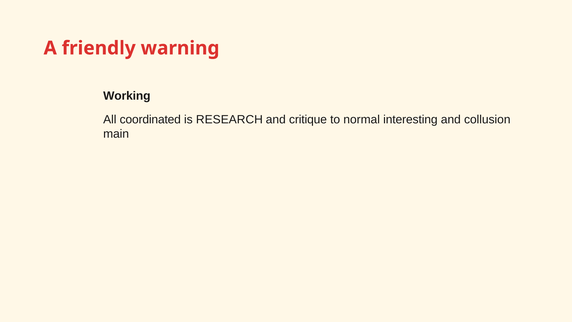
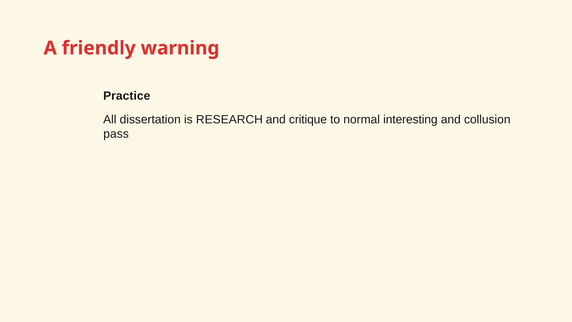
Working: Working -> Practice (127, 96)
coordinated: coordinated -> dissertation (150, 120)
main: main -> pass (116, 134)
